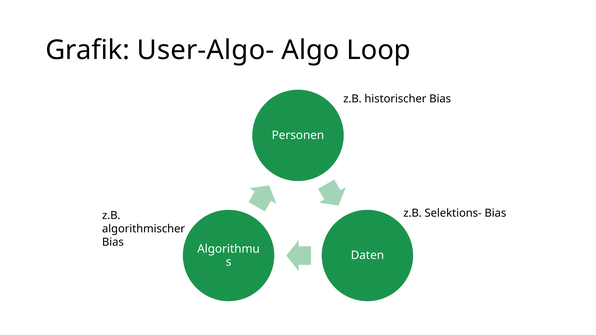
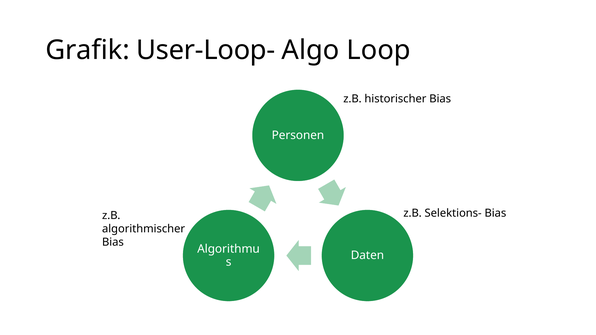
User-Algo-: User-Algo- -> User-Loop- (206, 50)
